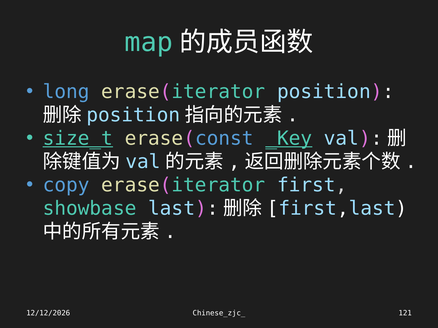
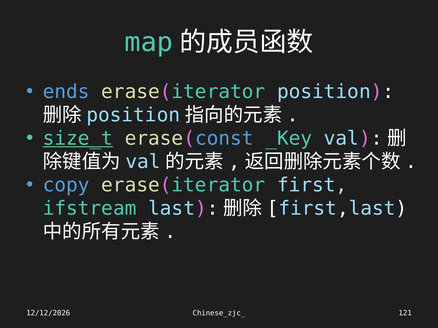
long: long -> ends (66, 92)
_Key underline: present -> none (289, 139)
showbase: showbase -> ifstream (90, 209)
